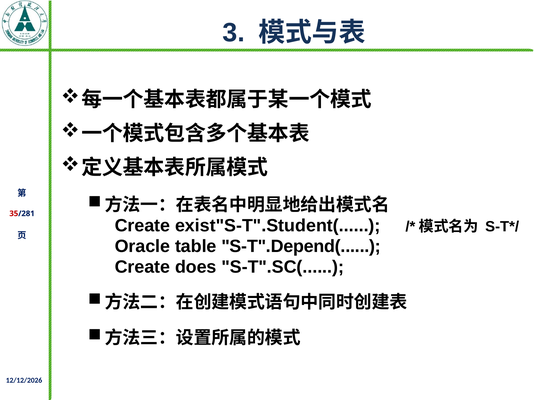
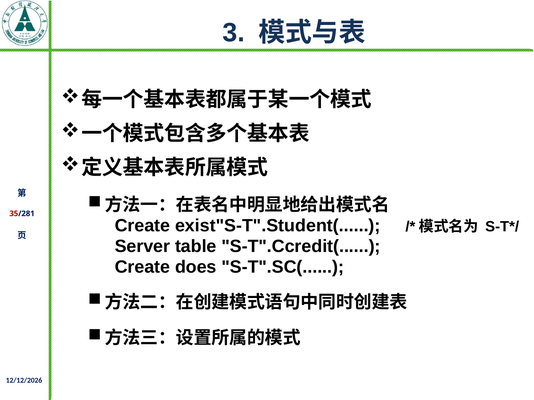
Oracle: Oracle -> Server (142, 247)
S-T".Depend(: S-T".Depend( -> S-T".Ccredit( (301, 247)
